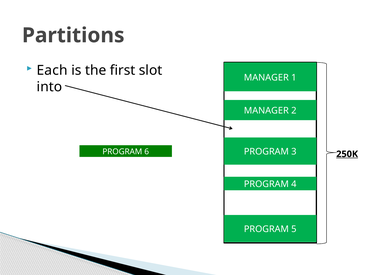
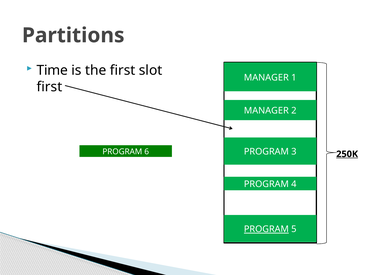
Each: Each -> Time (52, 70)
into: into -> first (49, 87)
PROGRAM underline: none -> present (266, 229)
